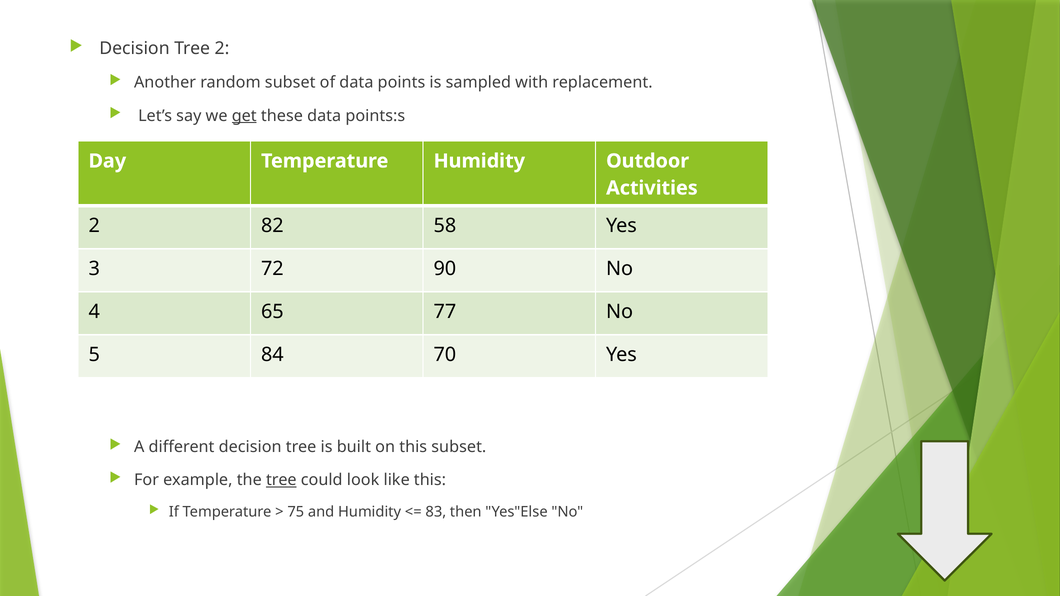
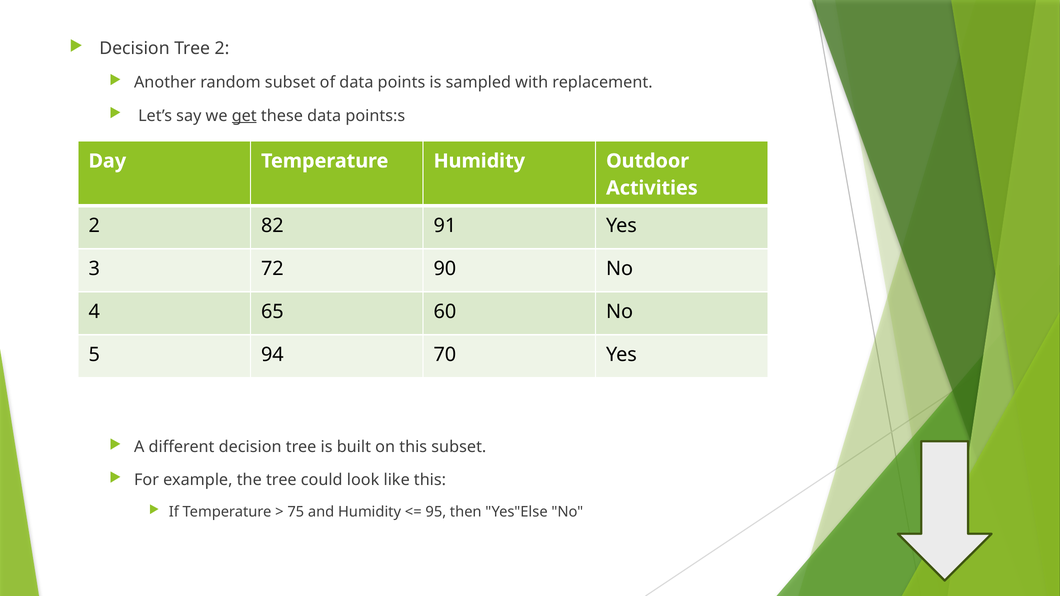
58: 58 -> 91 (445, 226)
77: 77 -> 60 (445, 312)
84: 84 -> 94 (272, 355)
tree underline: present -> none (281, 480)
83: 83 -> 95 (436, 512)
